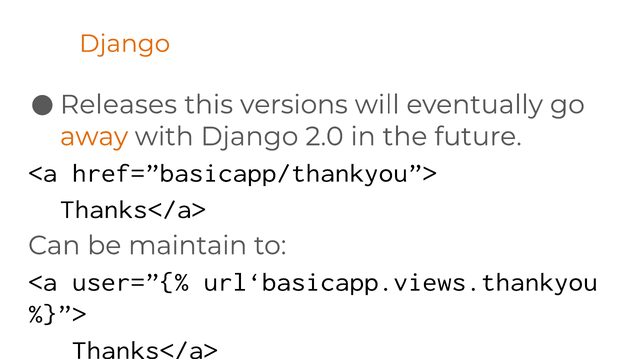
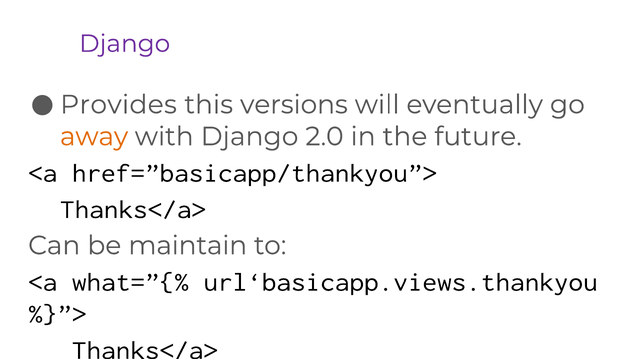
Django colour: orange -> purple (125, 44)
Releases: Releases -> Provides (119, 105)
user=”{%: user=”{% -> what=”{% (130, 282)
